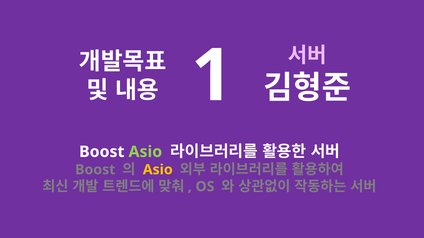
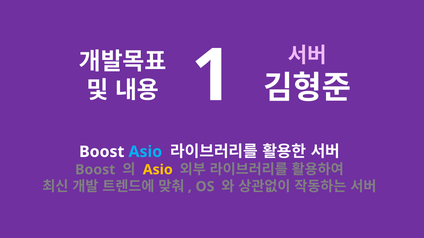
Asio colour: light green -> light blue (145, 152)
